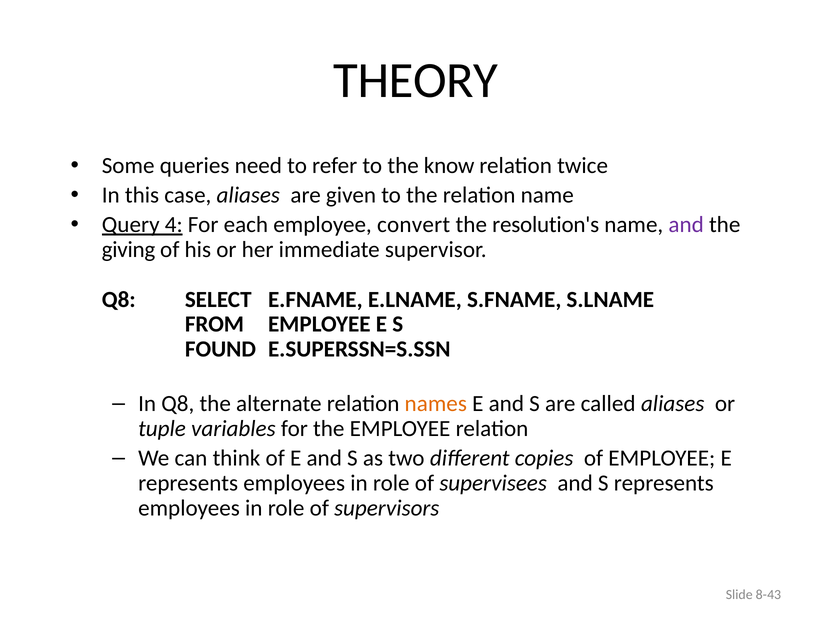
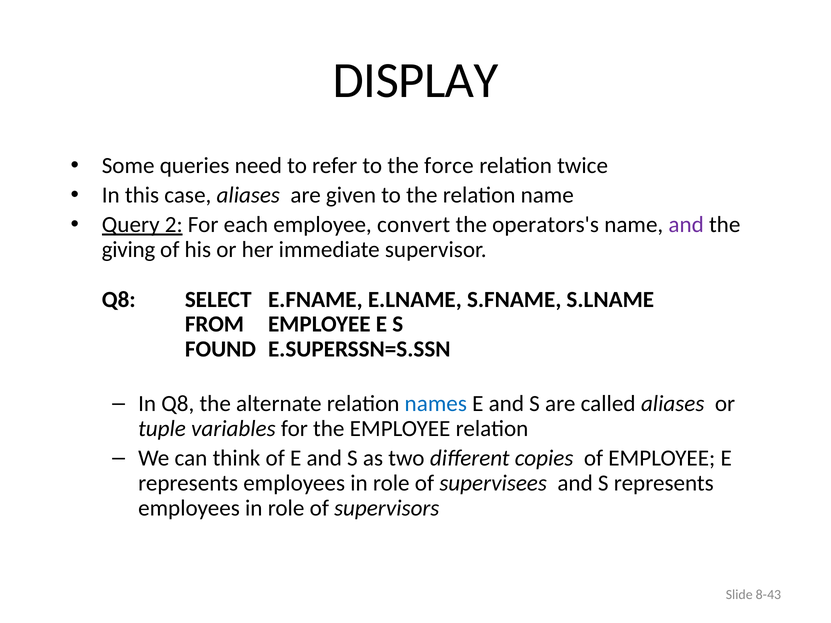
THEORY: THEORY -> DISPLAY (416, 80)
know: know -> force (449, 166)
4: 4 -> 2 (174, 225)
resolution's: resolution's -> operators's (546, 225)
names colour: orange -> blue (436, 404)
